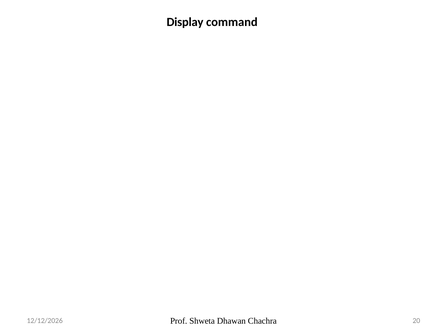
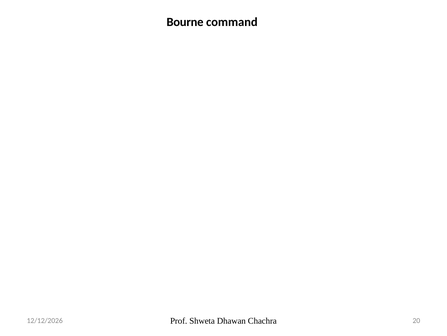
Display: Display -> Bourne (185, 22)
